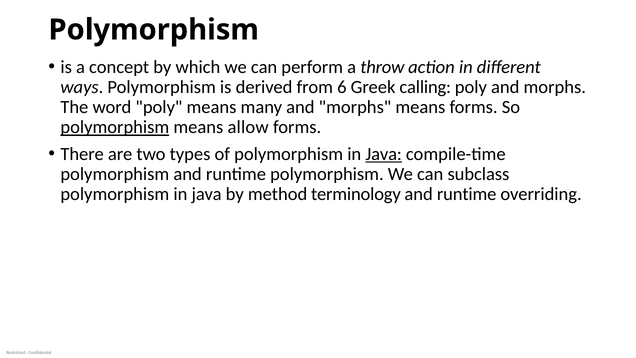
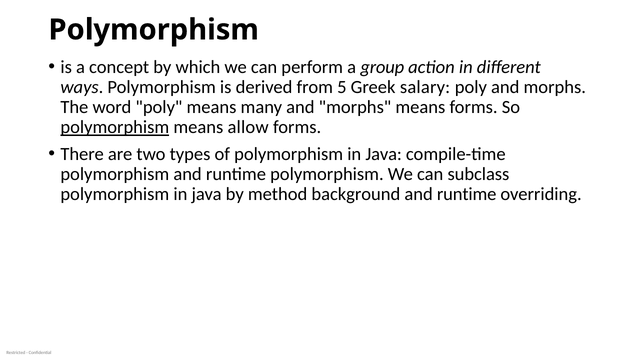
throw: throw -> group (382, 67)
6: 6 -> 5 (342, 87)
calling: calling -> salary (425, 87)
Java underline: present -> none (384, 154)
terminology: terminology -> background (356, 194)
